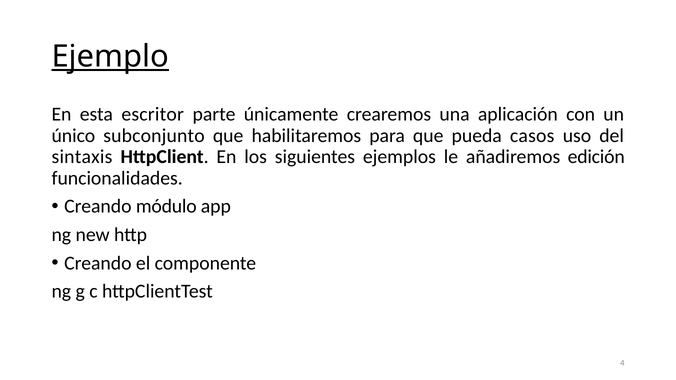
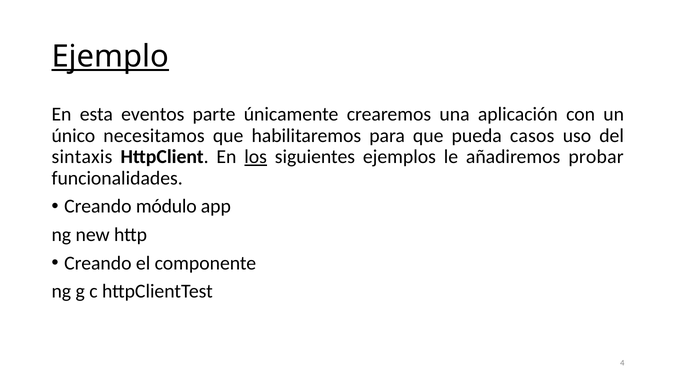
escritor: escritor -> eventos (153, 114)
subconjunto: subconjunto -> necesitamos (154, 136)
los underline: none -> present (256, 157)
edición: edición -> probar (596, 157)
